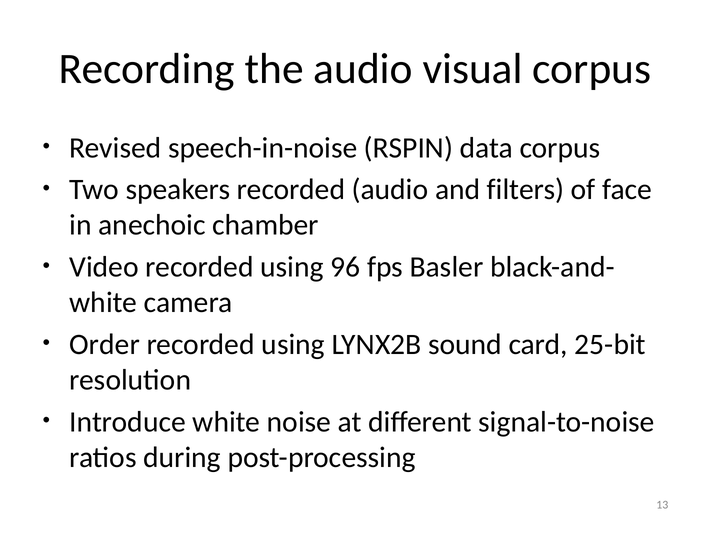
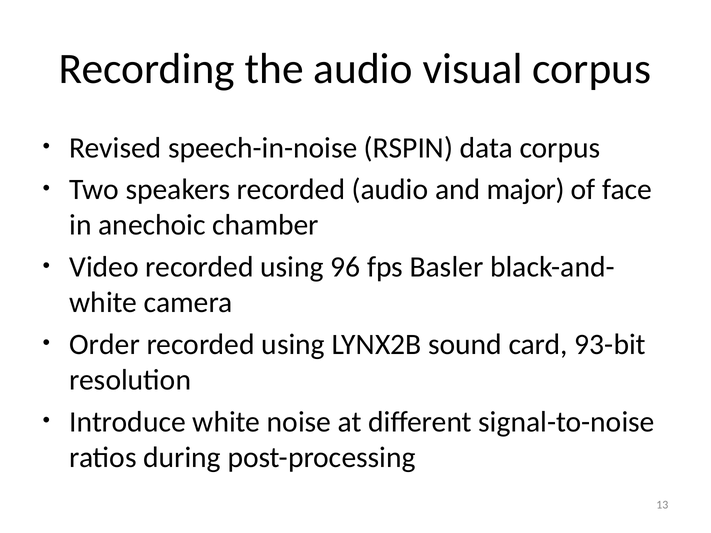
filters: filters -> major (526, 190)
25-bit: 25-bit -> 93-bit (610, 345)
